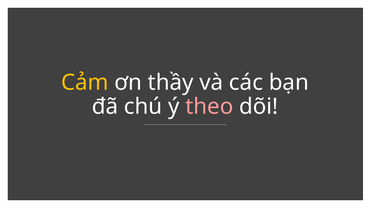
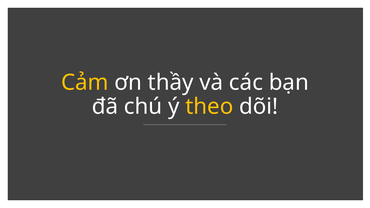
theo colour: pink -> yellow (209, 107)
